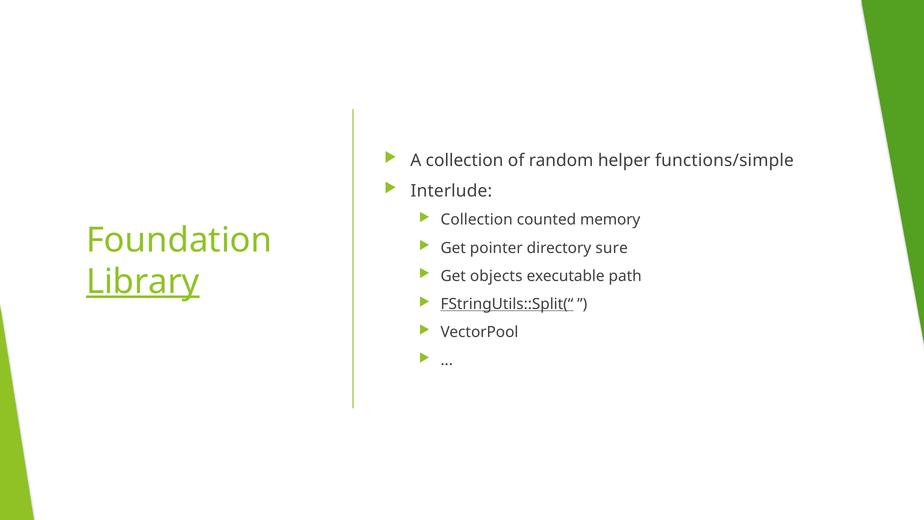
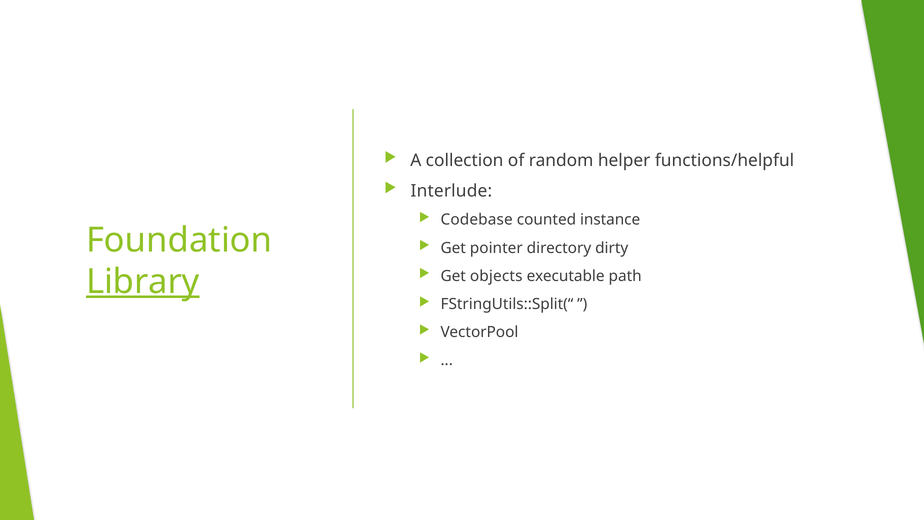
functions/simple: functions/simple -> functions/helpful (725, 160)
Collection: Collection -> Codebase (477, 220)
memory: memory -> instance (610, 220)
sure: sure -> dirty (612, 248)
FStringUtils::Split(“ underline: present -> none (507, 304)
